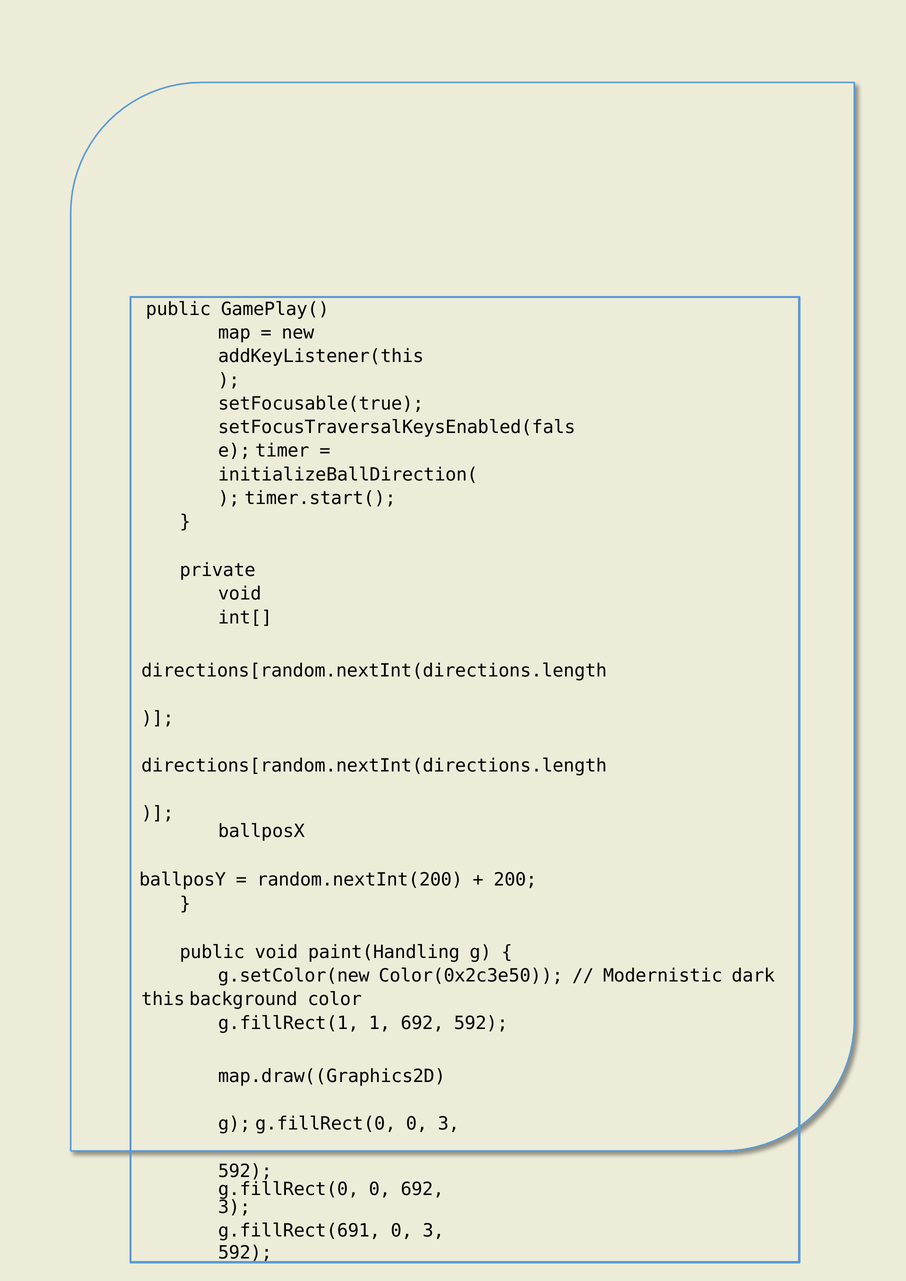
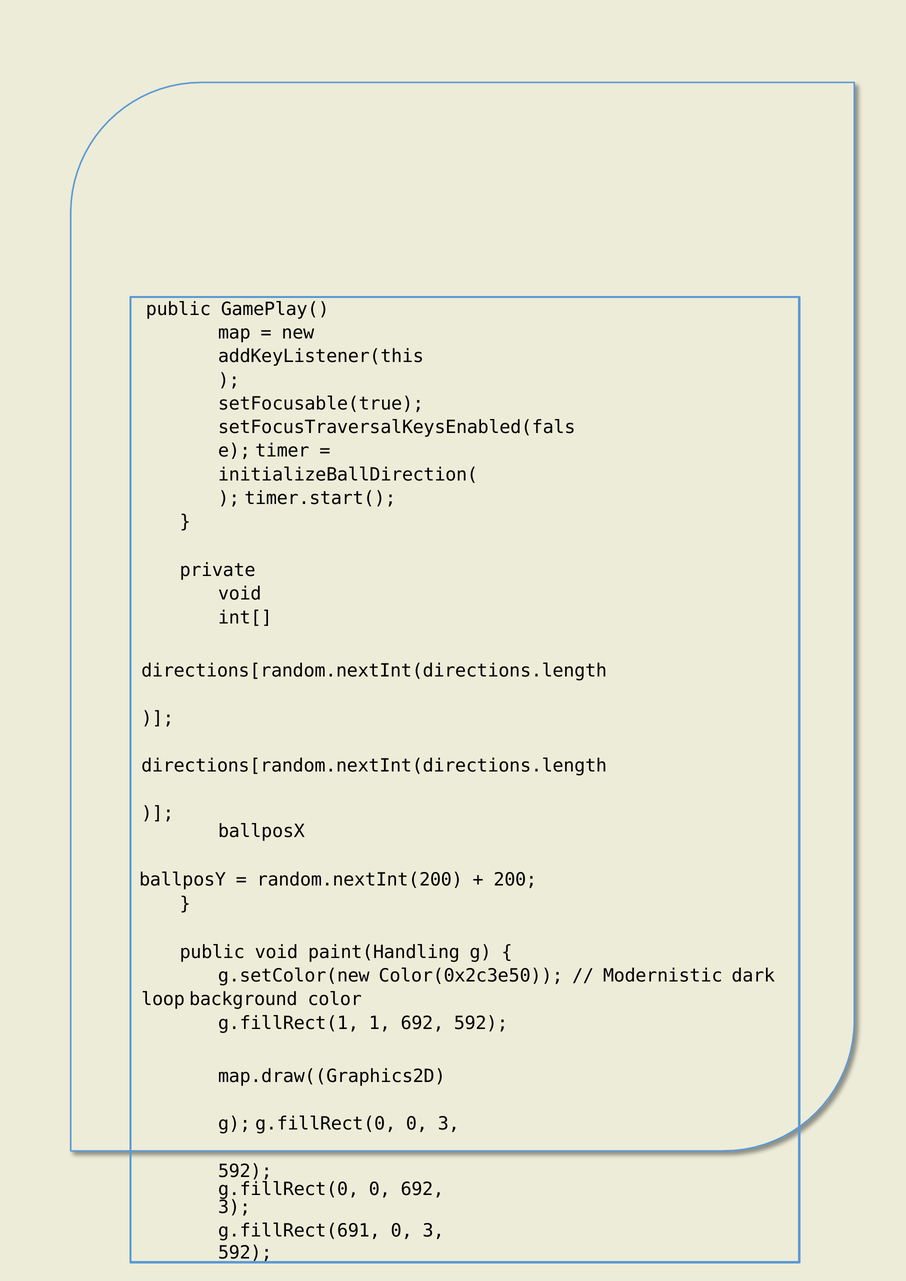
this: this -> loop (163, 1000)
